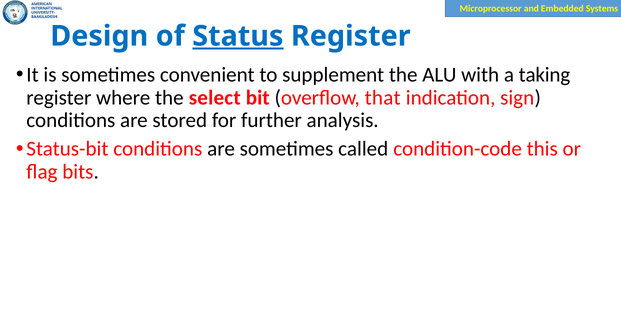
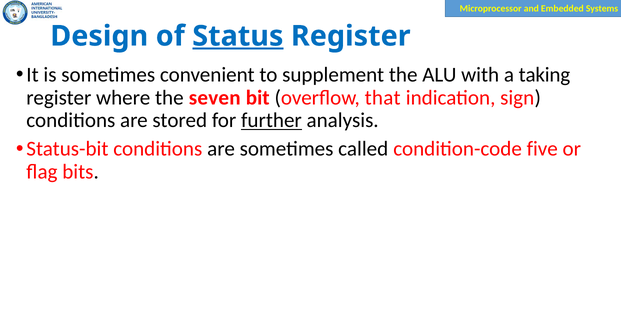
select: select -> seven (215, 97)
further underline: none -> present (271, 120)
this: this -> five (542, 149)
